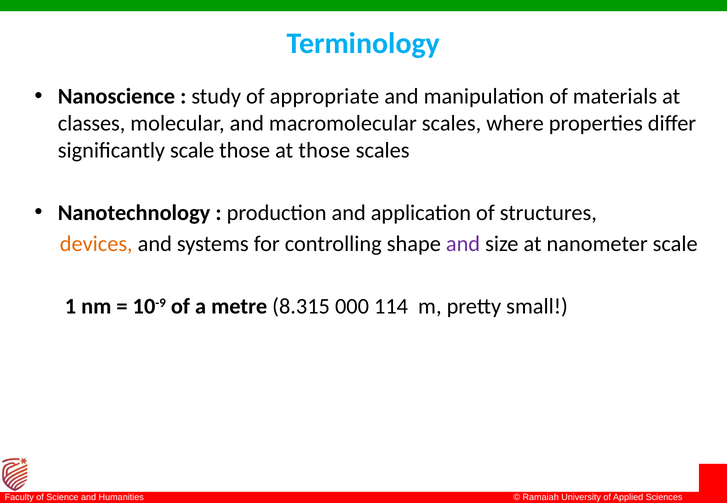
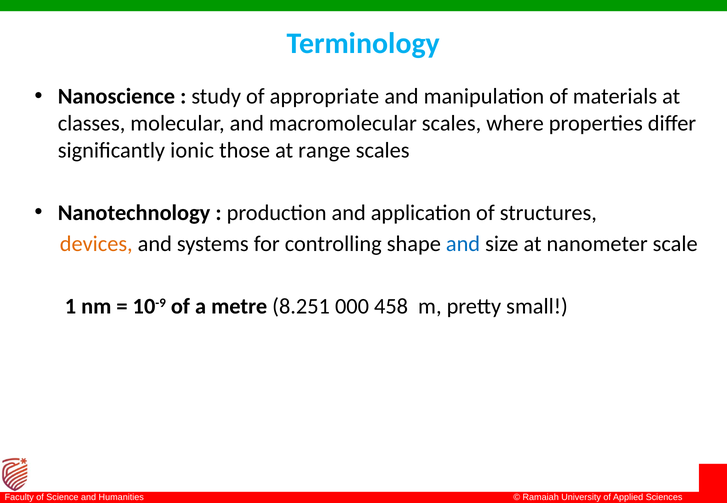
significantly scale: scale -> ionic (192, 150)
at those: those -> range (324, 150)
and colour: purple -> blue (463, 244)
8.315: 8.315 -> 8.251 (301, 307)
114: 114 -> 458 (391, 307)
